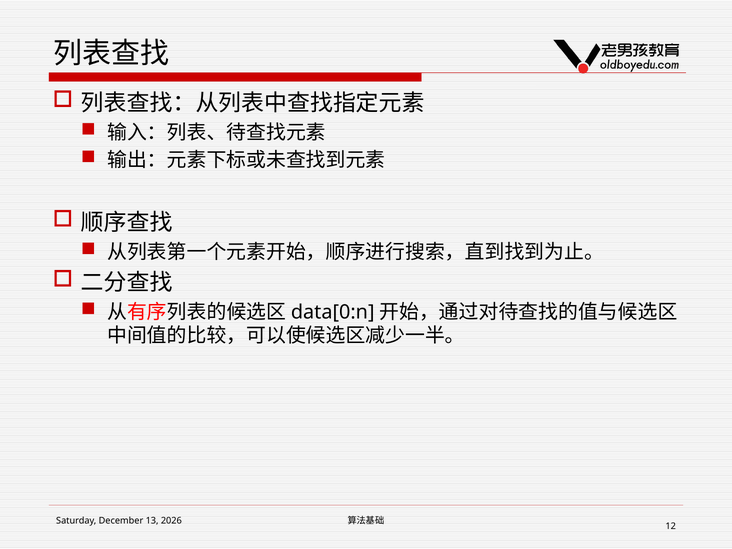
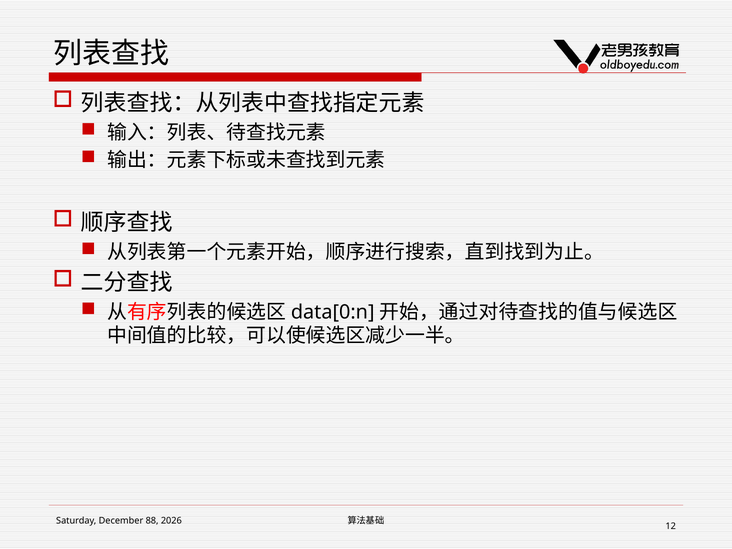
13: 13 -> 88 (152, 521)
